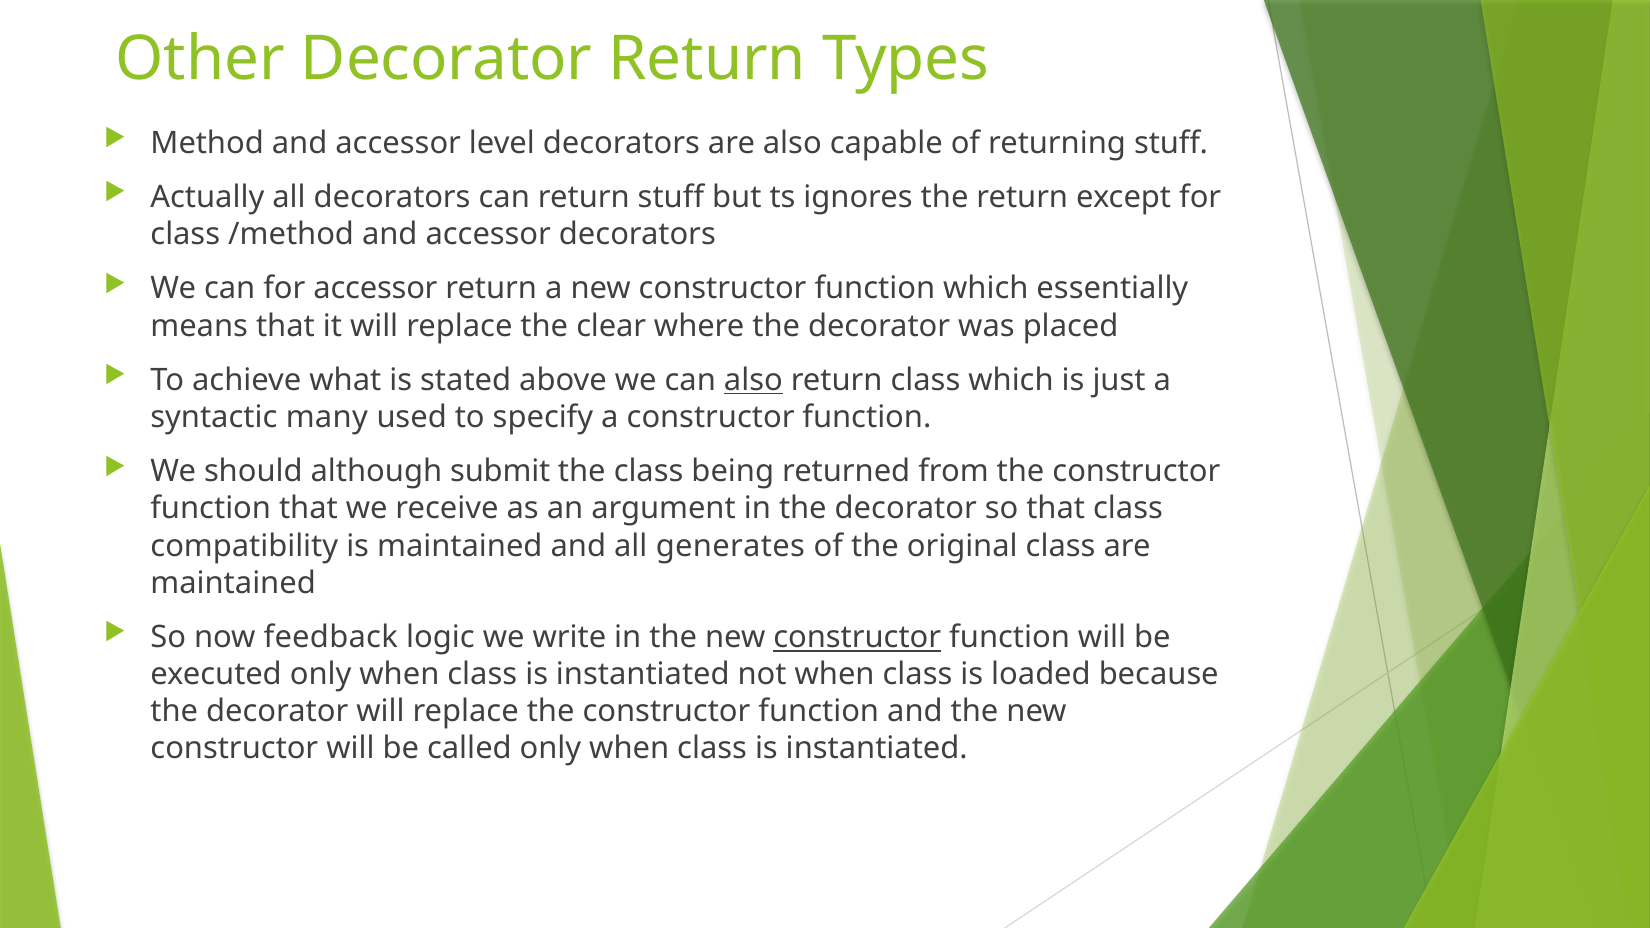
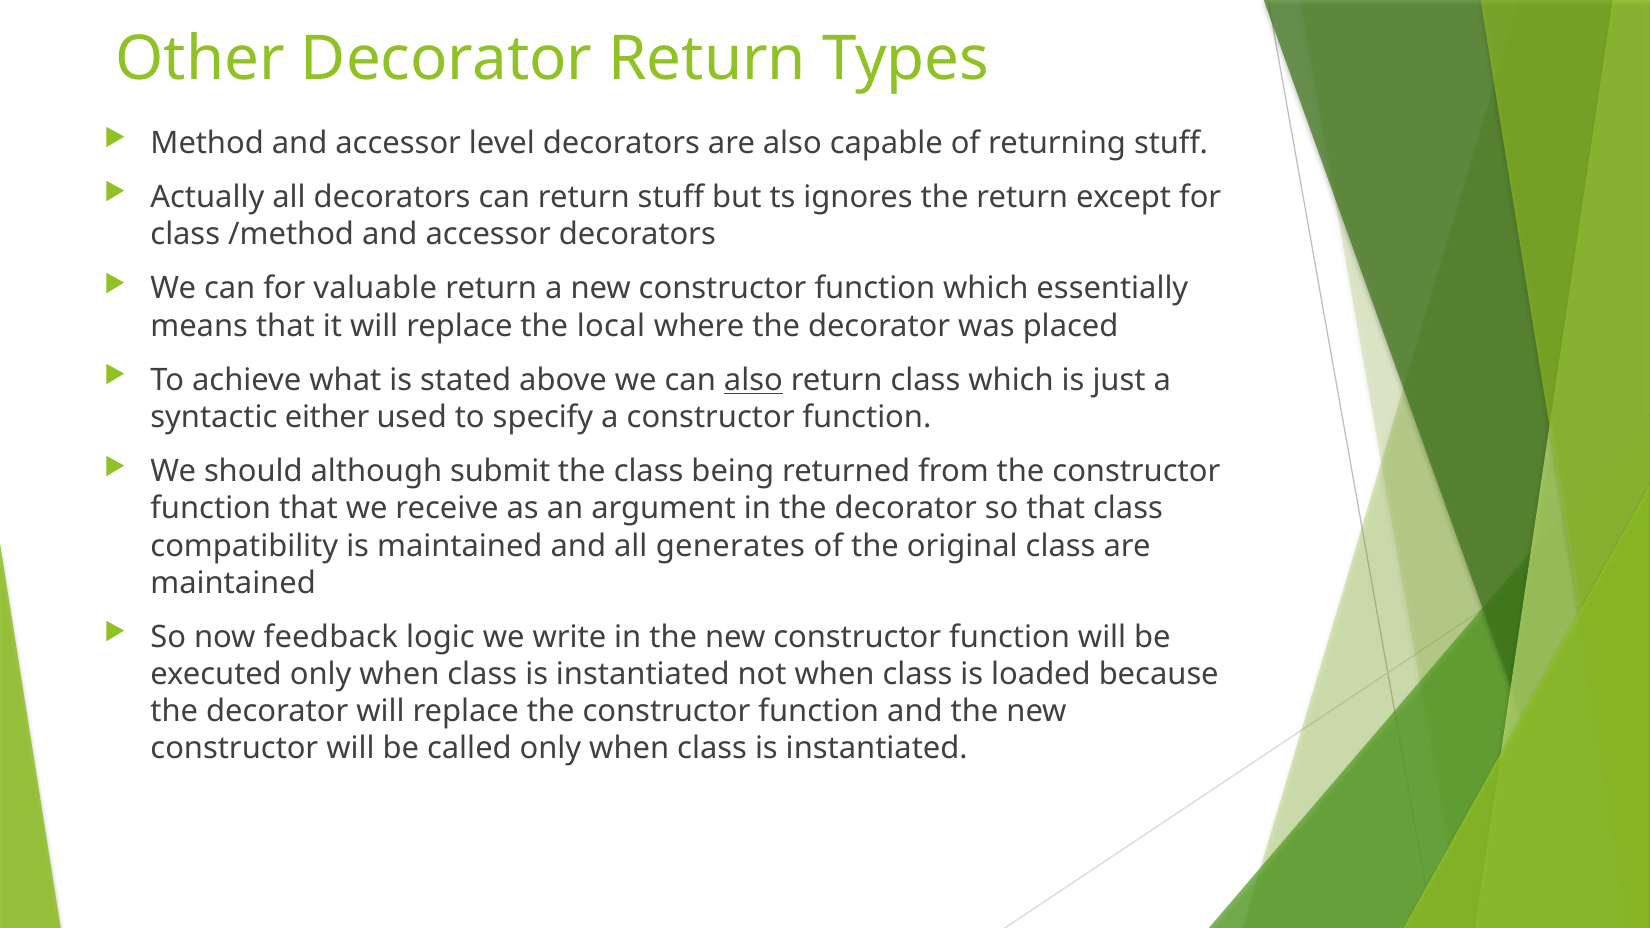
for accessor: accessor -> valuable (375, 289)
clear: clear -> local (611, 326)
many: many -> either (327, 417)
constructor underline: present -> none (857, 637)
